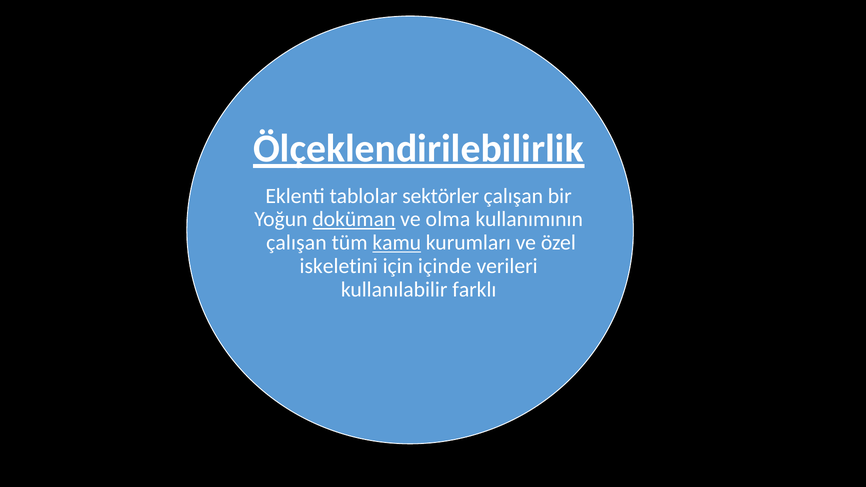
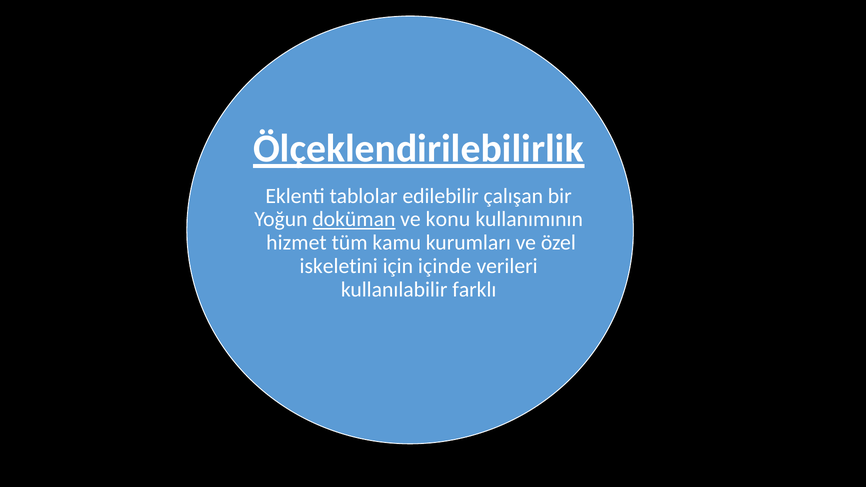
sektörler: sektörler -> edilebilir (441, 196)
olma: olma -> konu (448, 219)
çalışan: çalışan -> hizmet (296, 243)
kamu underline: present -> none (397, 243)
